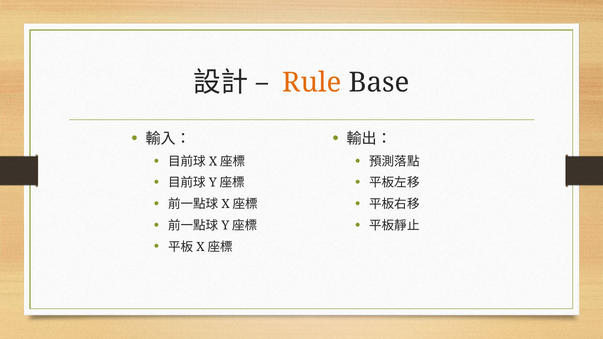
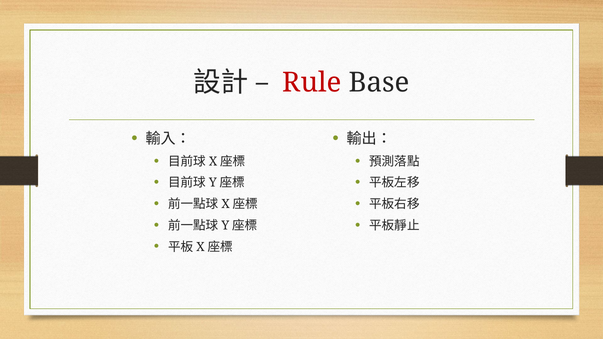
Rule colour: orange -> red (312, 83)
